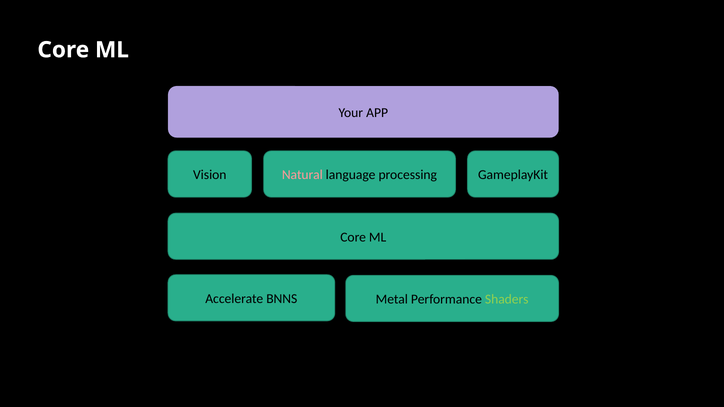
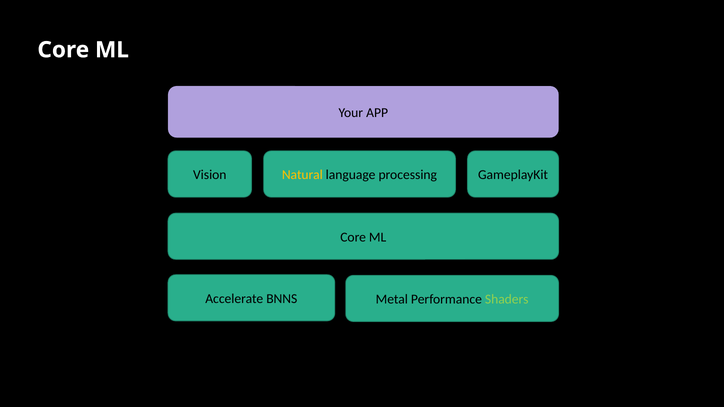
Natural colour: pink -> yellow (302, 175)
